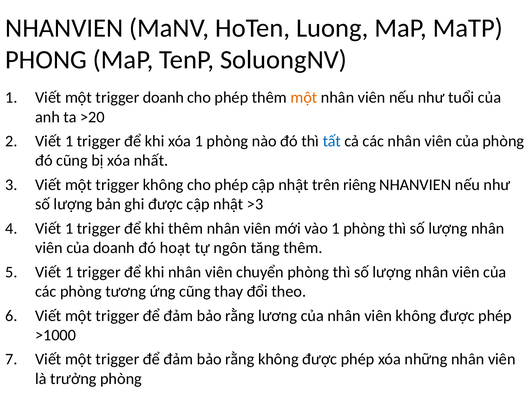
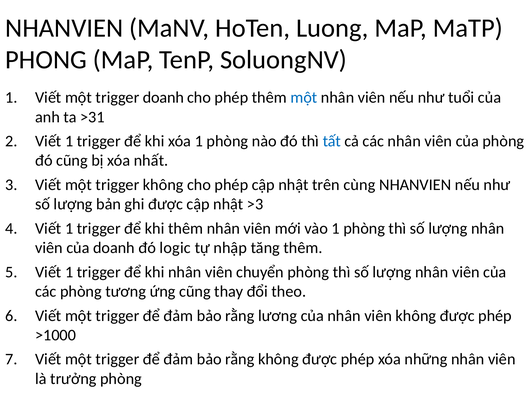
một colour: orange -> blue (304, 98)
>20: >20 -> >31 (92, 117)
riêng: riêng -> cùng (359, 185)
hoạt: hoạt -> logic (175, 248)
ngôn: ngôn -> nhập (230, 248)
